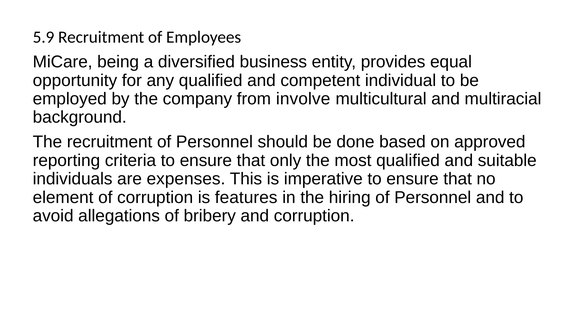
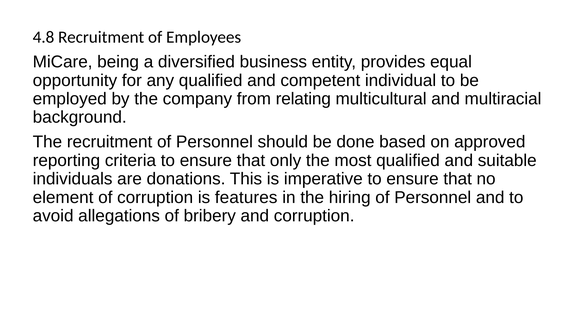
5.9: 5.9 -> 4.8 (44, 37)
involve: involve -> relating (303, 99)
expenses: expenses -> donations (186, 179)
